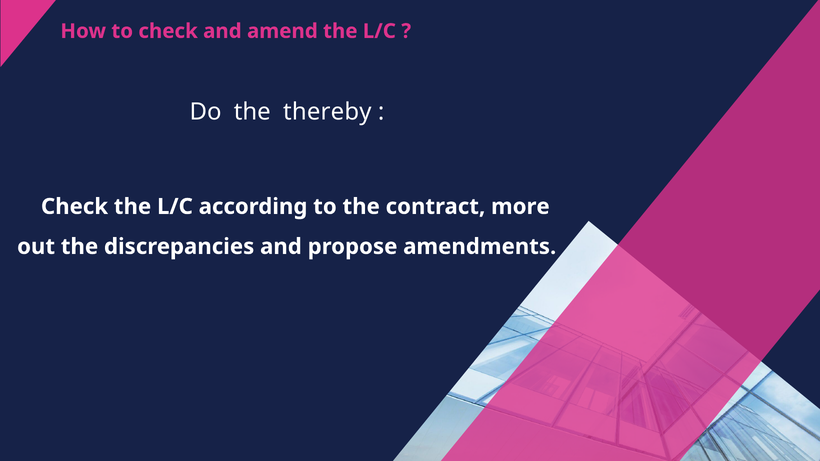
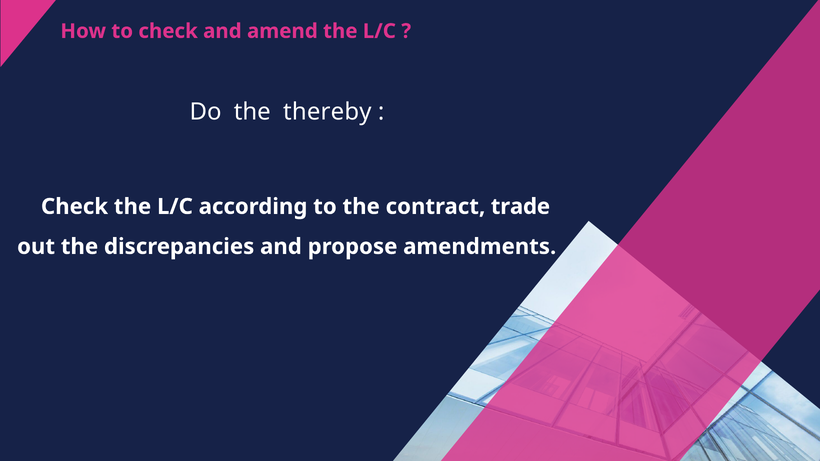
more: more -> trade (520, 207)
